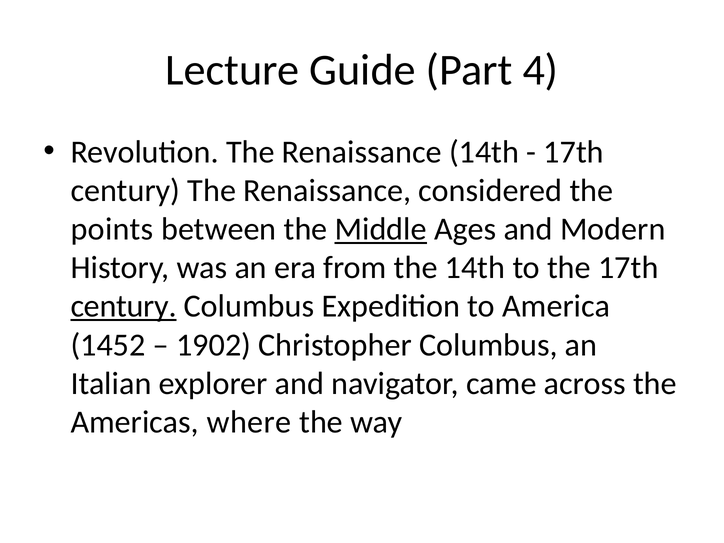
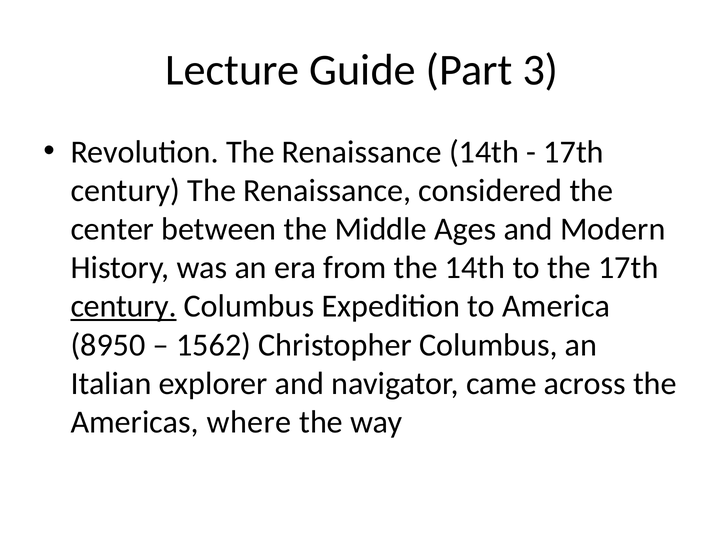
4: 4 -> 3 (541, 70)
points: points -> center (112, 229)
Middle underline: present -> none (381, 229)
1452: 1452 -> 8950 (108, 345)
1902: 1902 -> 1562 (214, 345)
